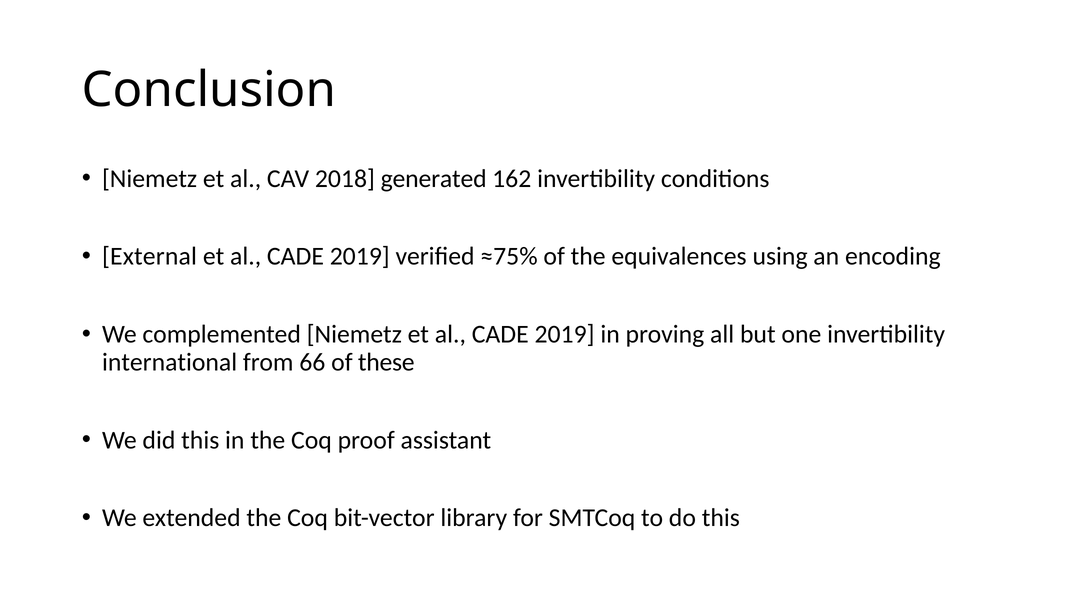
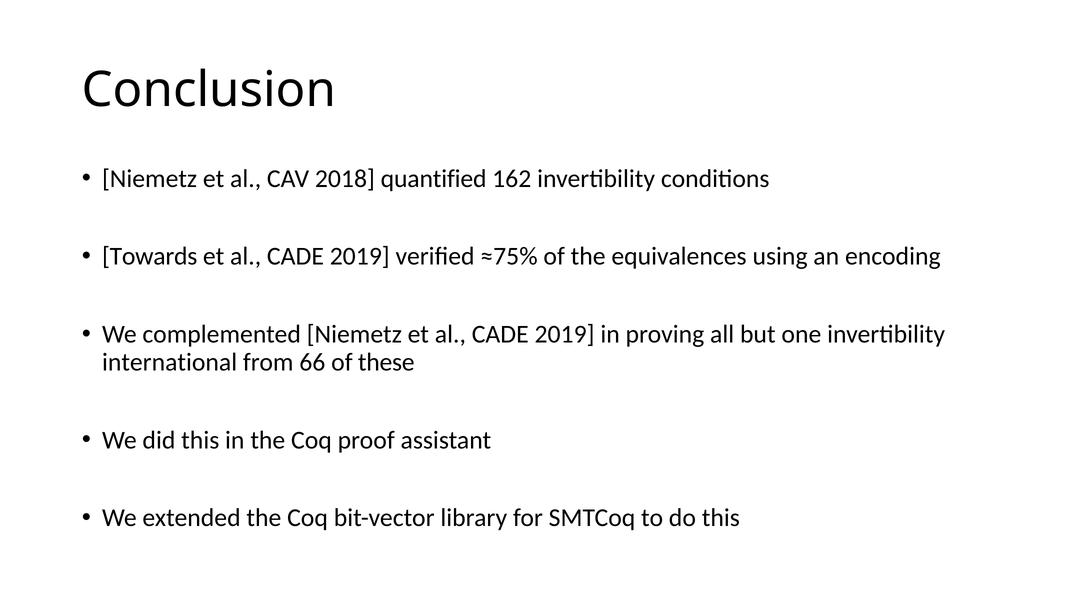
generated: generated -> quantified (434, 179)
External: External -> Towards (150, 257)
